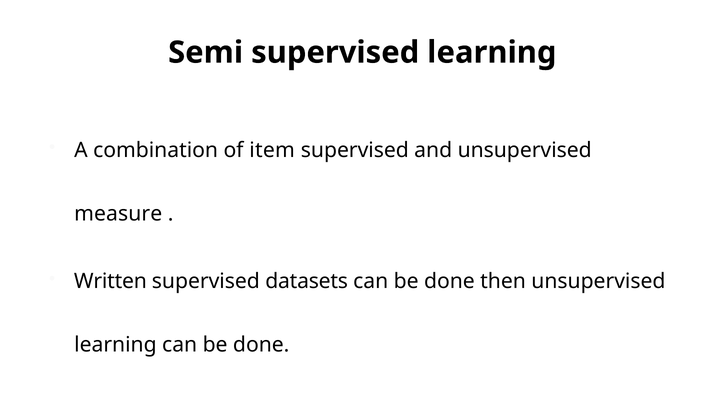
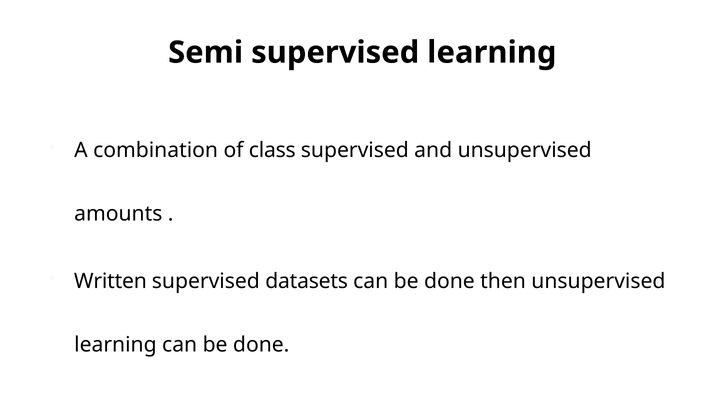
item: item -> class (272, 150)
measure: measure -> amounts (118, 214)
